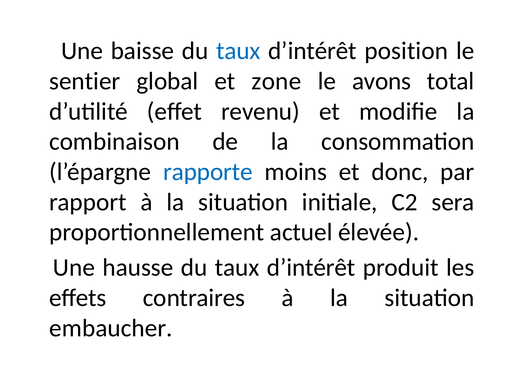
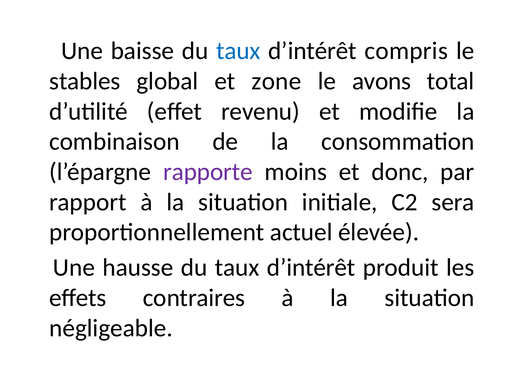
position: position -> compris (406, 51)
sentier: sentier -> stables (85, 81)
rapporte colour: blue -> purple (208, 172)
embaucher: embaucher -> négligeable (111, 329)
